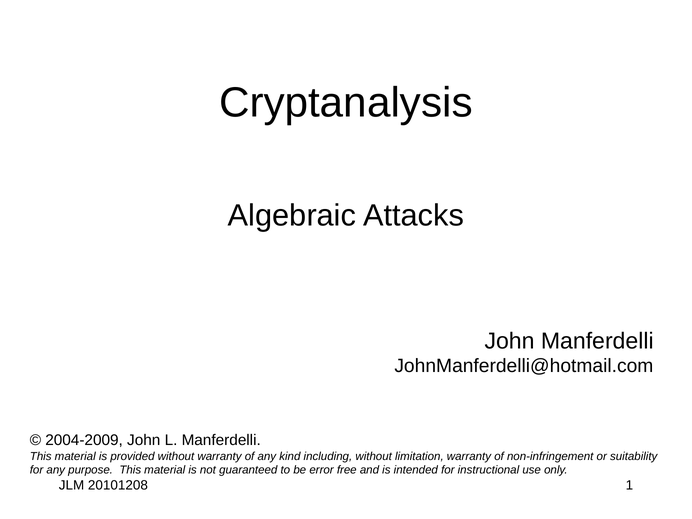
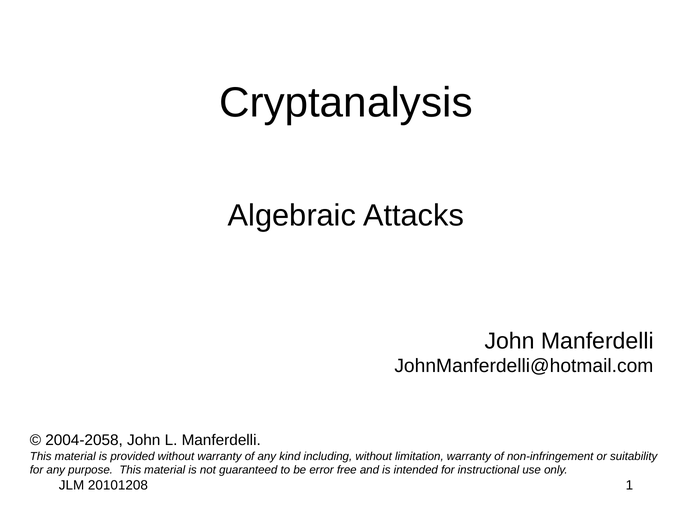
2004-2009: 2004-2009 -> 2004-2058 (84, 440)
